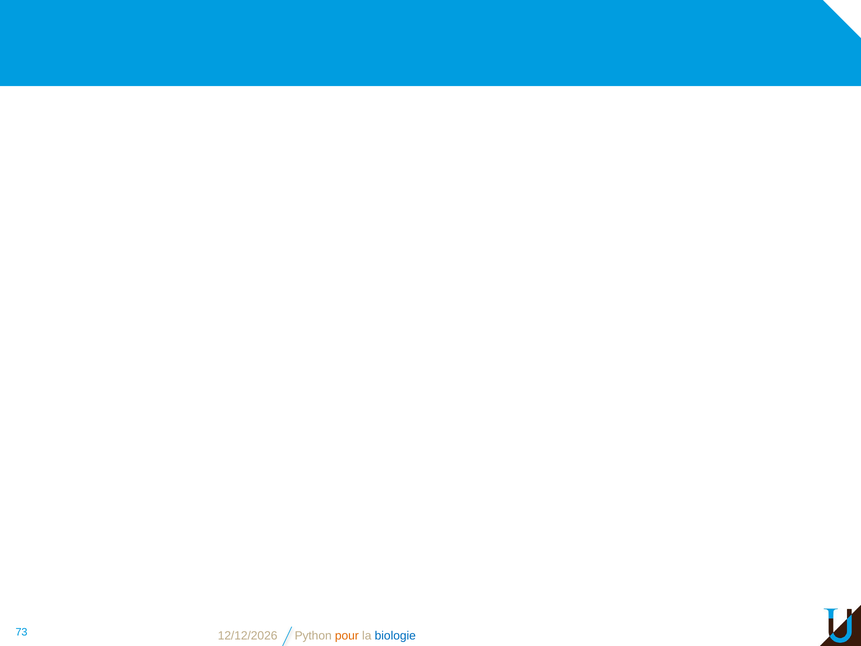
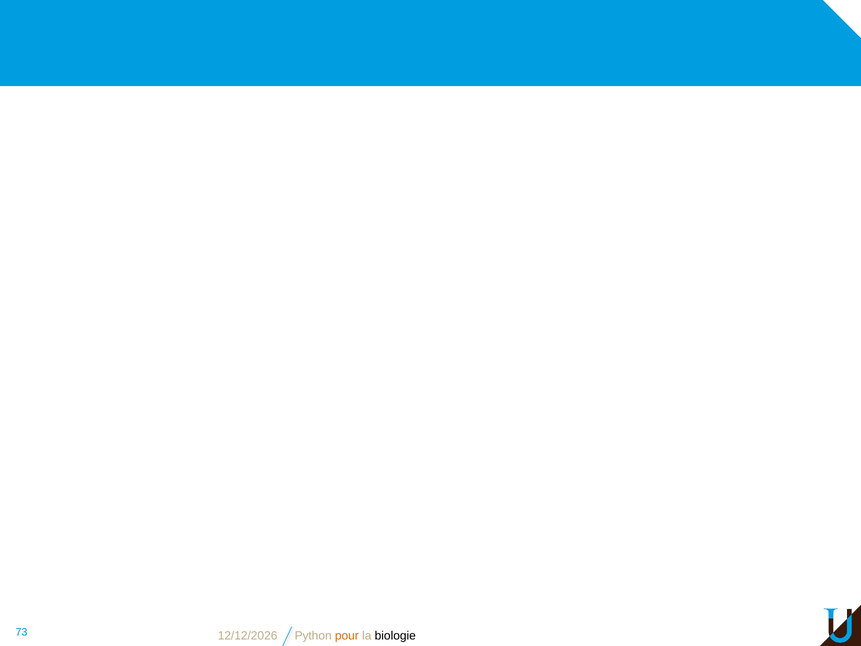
biologie colour: blue -> black (395, 635)
